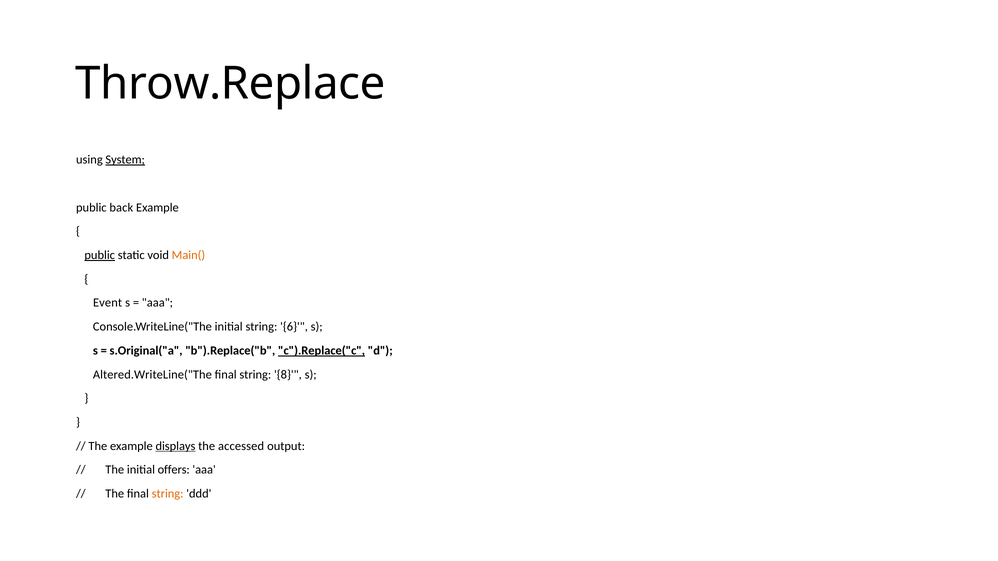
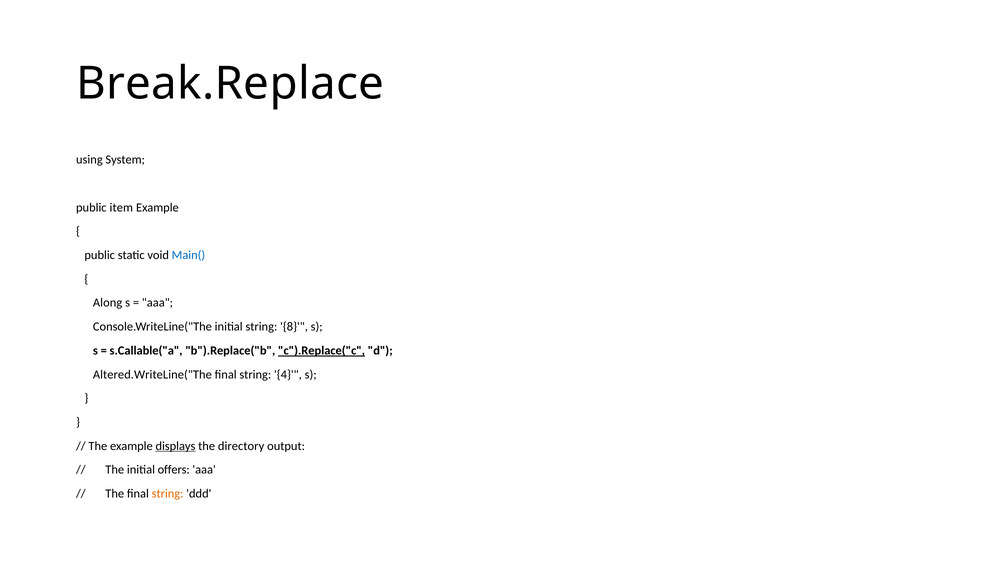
Throw.Replace: Throw.Replace -> Break.Replace (230, 84)
System underline: present -> none (125, 160)
back: back -> item (121, 208)
public underline: present -> none (100, 255)
Main( colour: orange -> blue (189, 255)
Event: Event -> Along (108, 303)
6: 6 -> 8 (294, 327)
s.Original("a: s.Original("a -> s.Callable("a (146, 351)
8: 8 -> 4 (288, 375)
accessed: accessed -> directory (241, 446)
